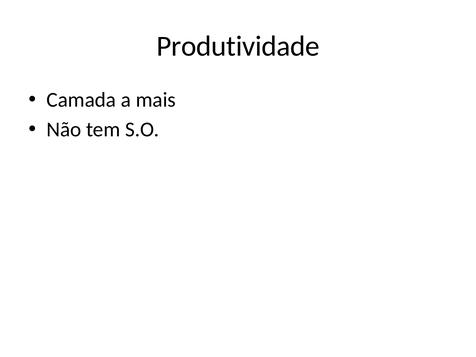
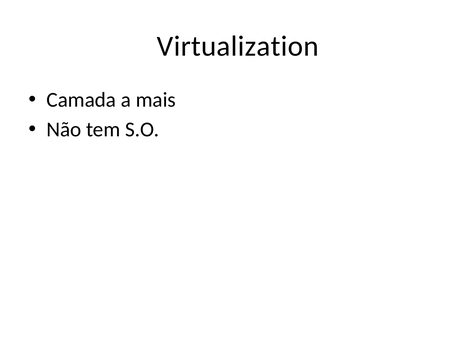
Produtividade: Produtividade -> Virtualization (238, 46)
